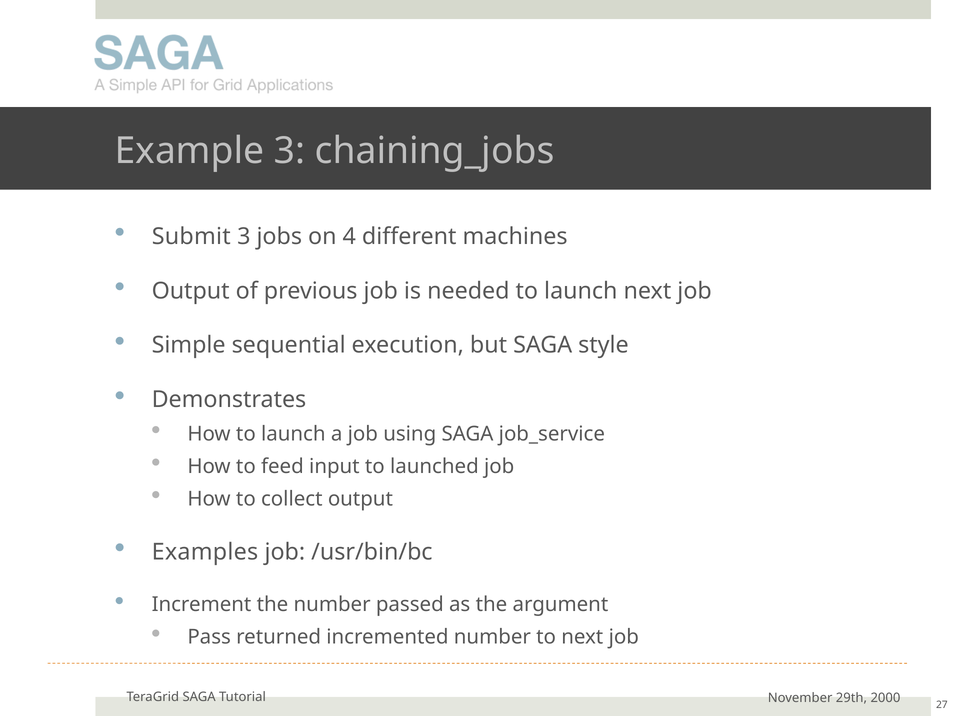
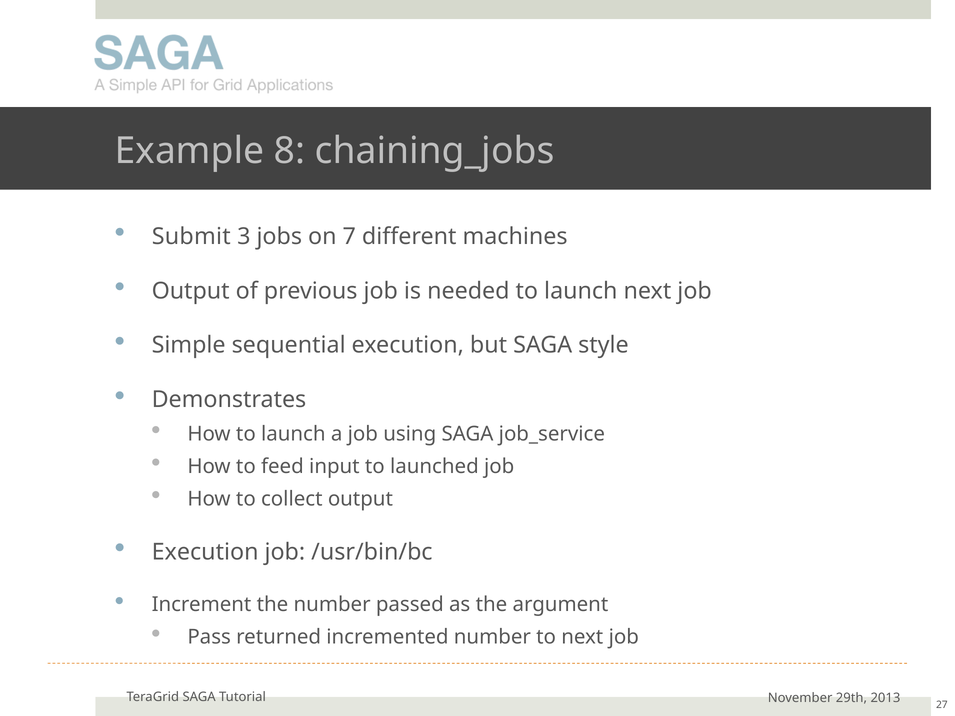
Example 3: 3 -> 8 (290, 151)
4: 4 -> 7 (349, 236)
Examples: Examples -> Execution (205, 552)
2000: 2000 -> 2013 (885, 698)
